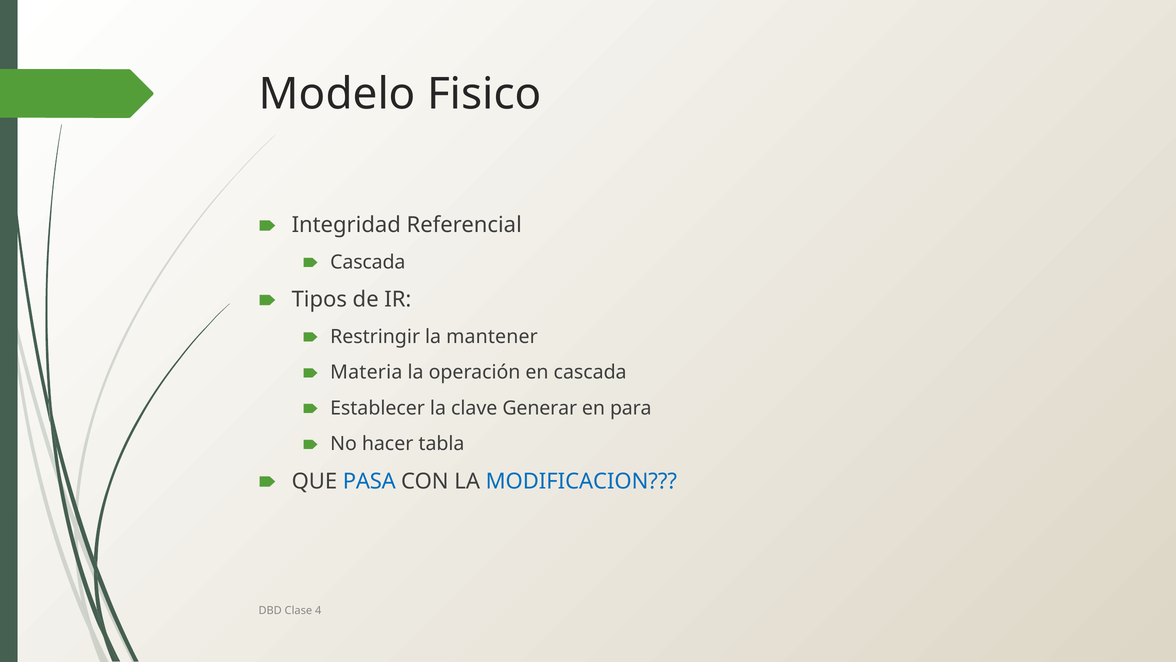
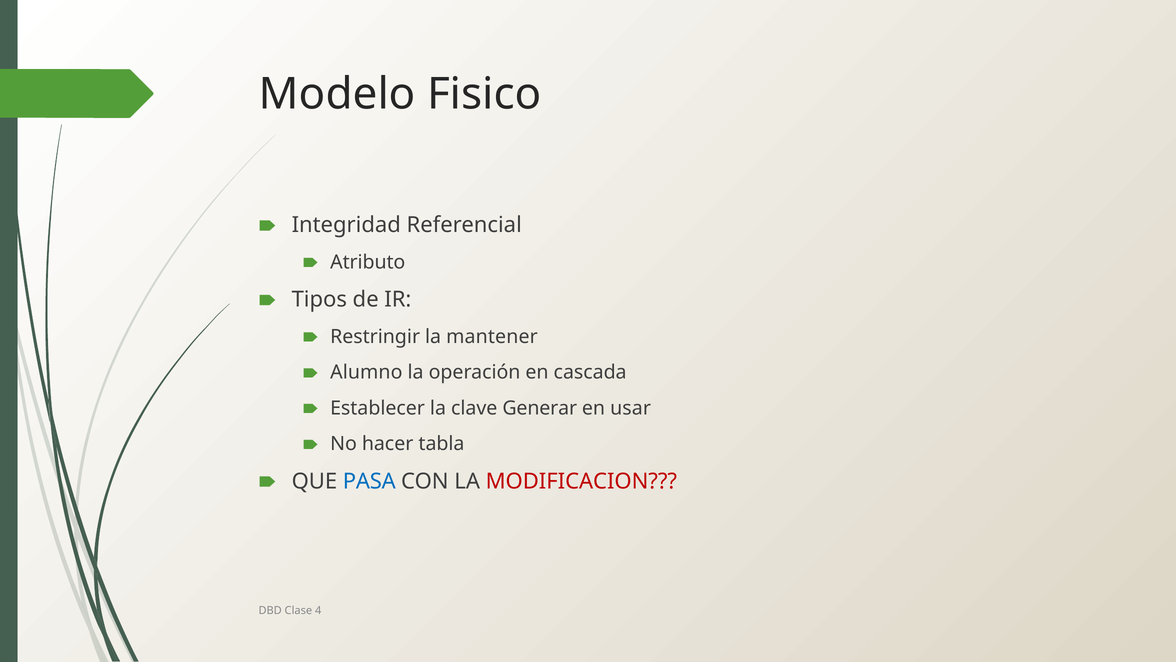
Cascada: Cascada -> Atributo (368, 262)
Materia: Materia -> Alumno (366, 372)
para: para -> usar (631, 408)
MODIFICACION colour: blue -> red (581, 481)
